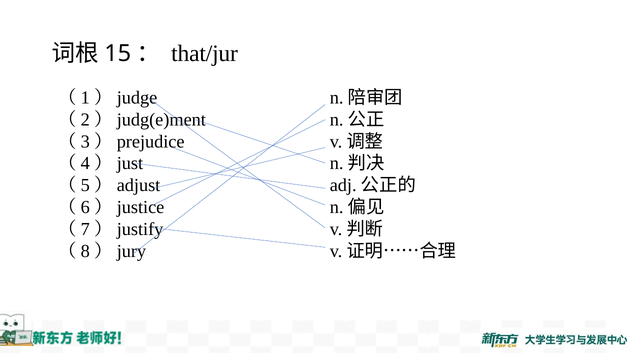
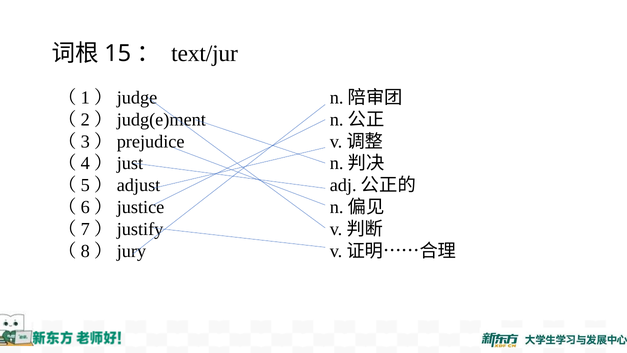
that/jur: that/jur -> text/jur (205, 53)
